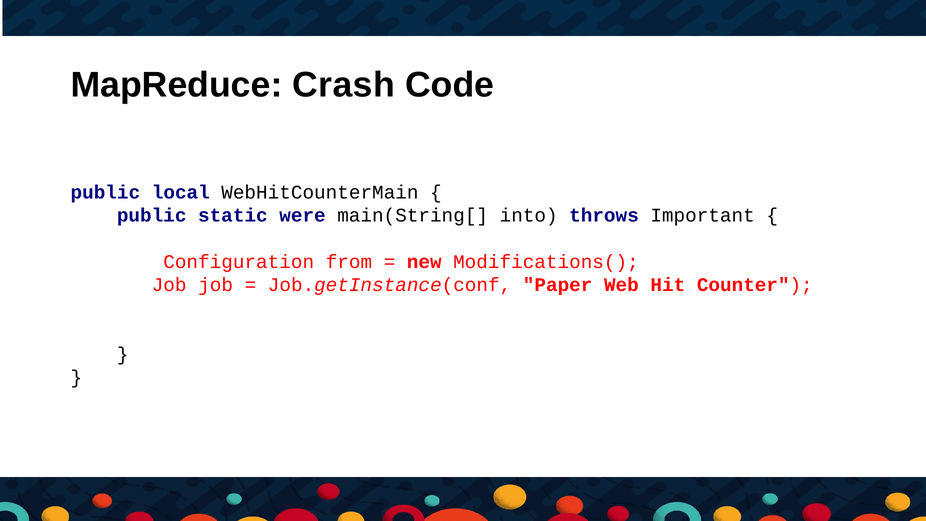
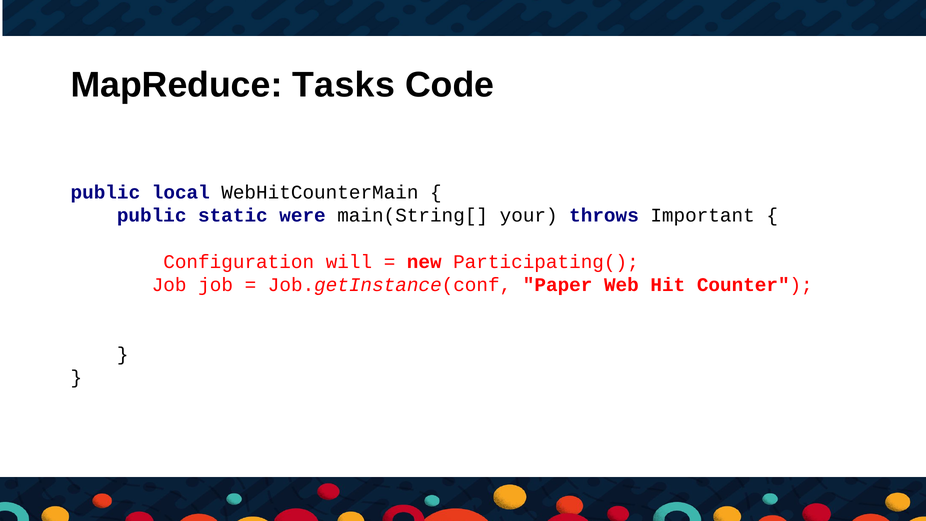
Crash: Crash -> Tasks (344, 85)
into: into -> your (529, 215)
from: from -> will (349, 262)
Modifications(: Modifications( -> Participating( (546, 262)
